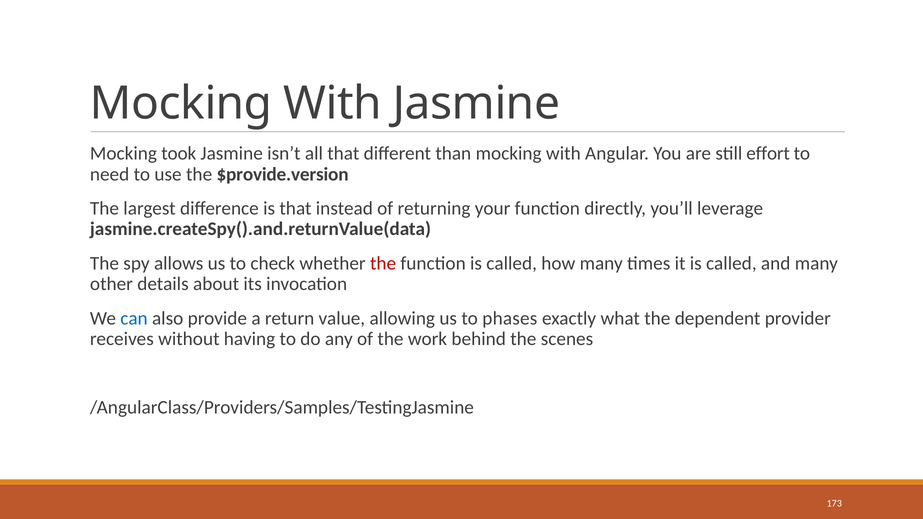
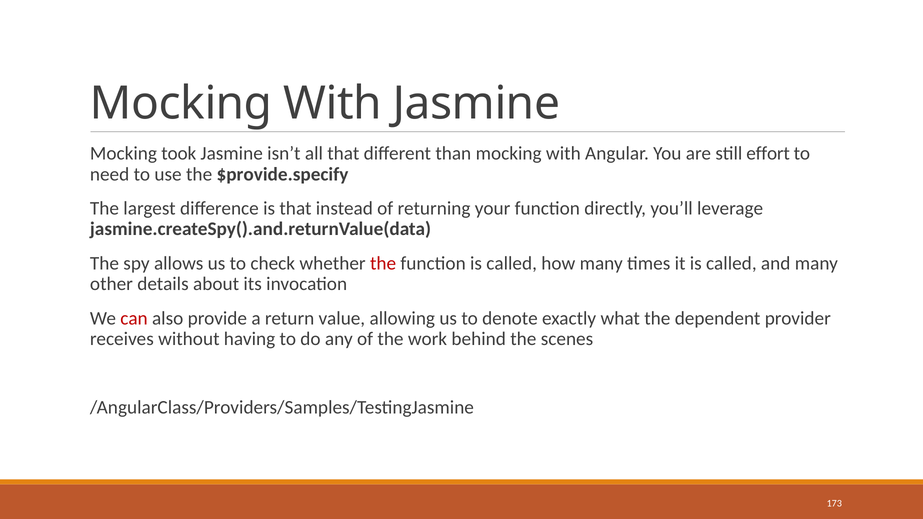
$provide.version: $provide.version -> $provide.specify (282, 174)
can colour: blue -> red (134, 318)
phases: phases -> denote (510, 318)
